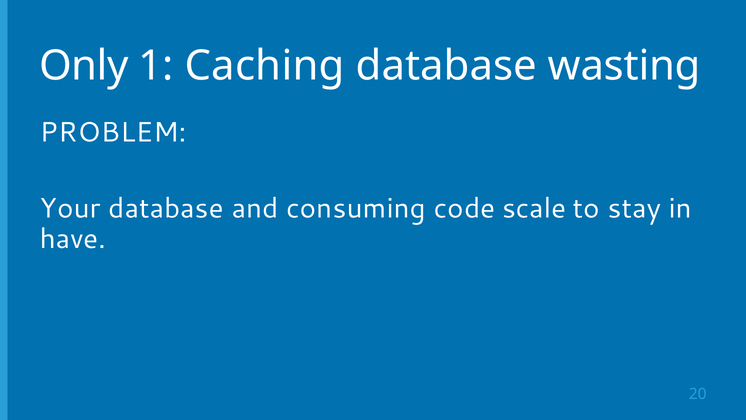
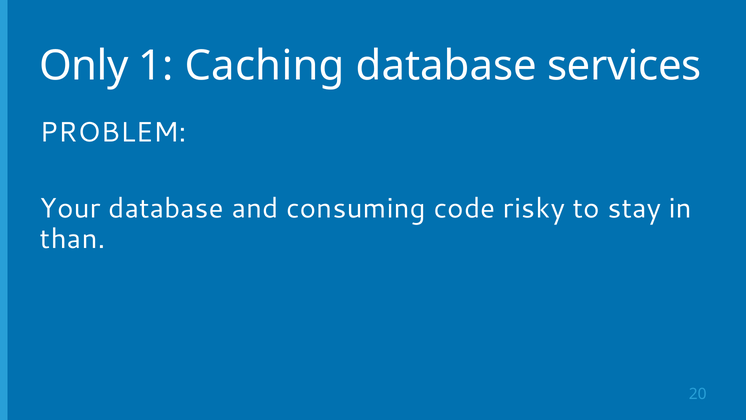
wasting: wasting -> services (624, 66)
scale: scale -> risky (534, 209)
have: have -> than (73, 239)
